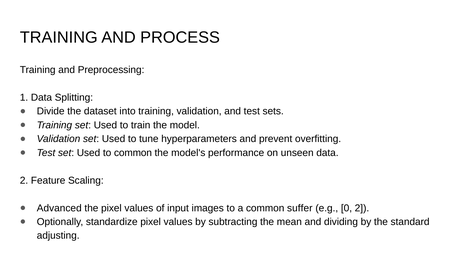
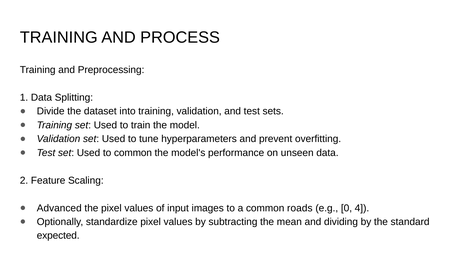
suffer: suffer -> roads (300, 208)
0 2: 2 -> 4 (362, 208)
adjusting: adjusting -> expected (58, 235)
